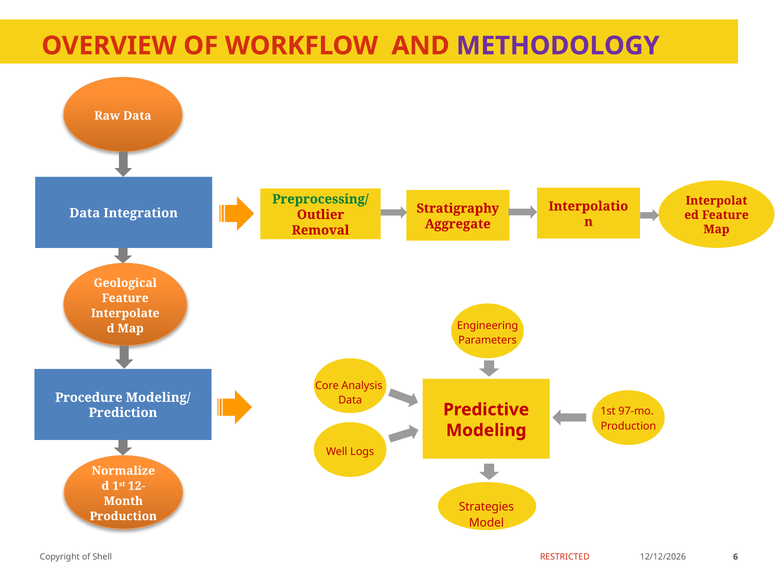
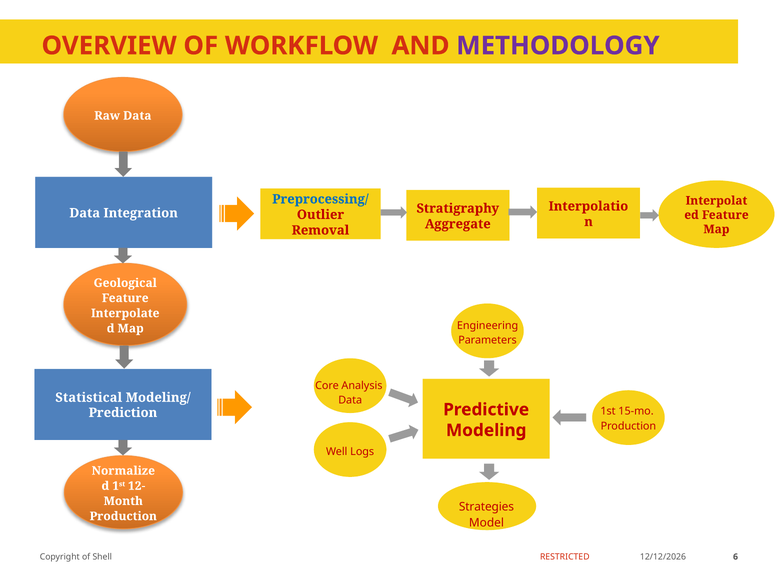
Preprocessing/ colour: green -> blue (320, 199)
Procedure: Procedure -> Statistical (89, 397)
97-mo: 97-mo -> 15-mo (636, 411)
